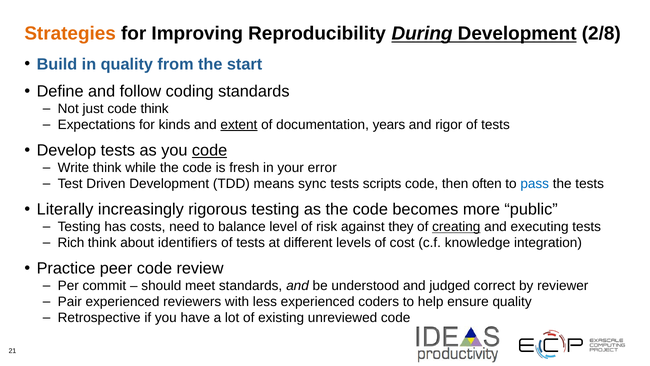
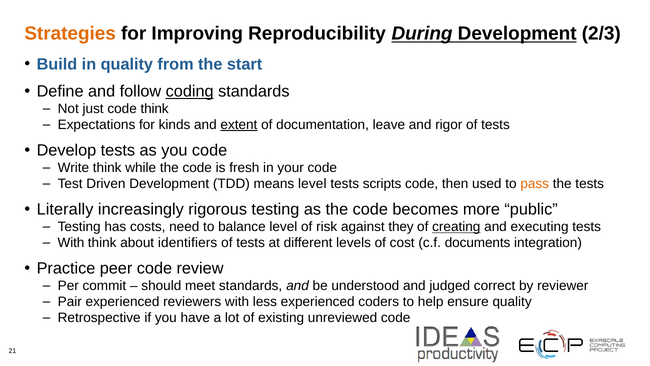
2/8: 2/8 -> 2/3 (601, 34)
coding underline: none -> present (190, 91)
years: years -> leave (389, 125)
code underline: present -> none (210, 150)
your error: error -> code (322, 168)
means sync: sync -> level (312, 184)
often: often -> used (487, 184)
pass colour: blue -> orange (535, 184)
Rich: Rich -> With (71, 243)
knowledge: knowledge -> documents (478, 243)
